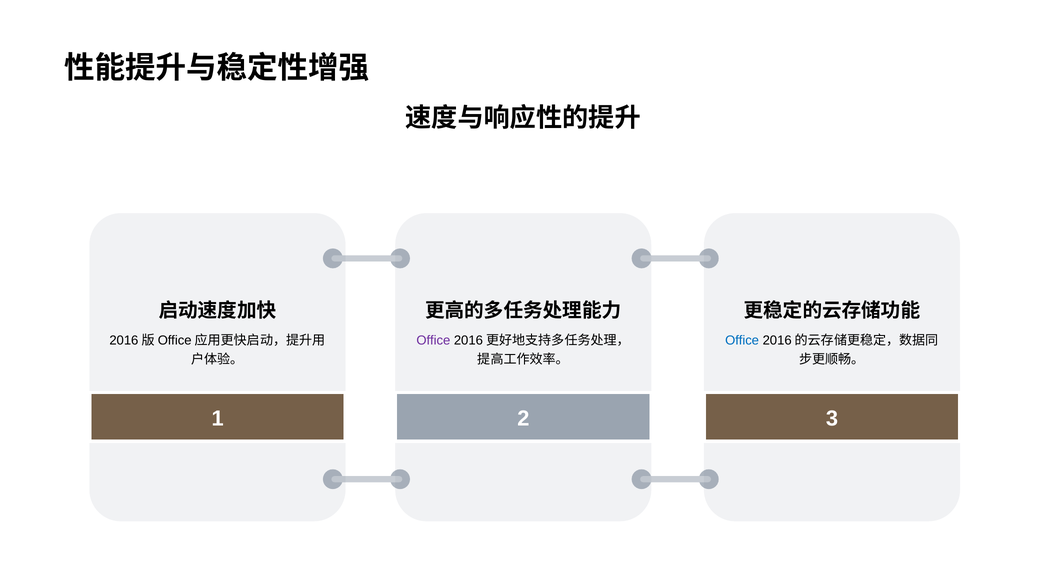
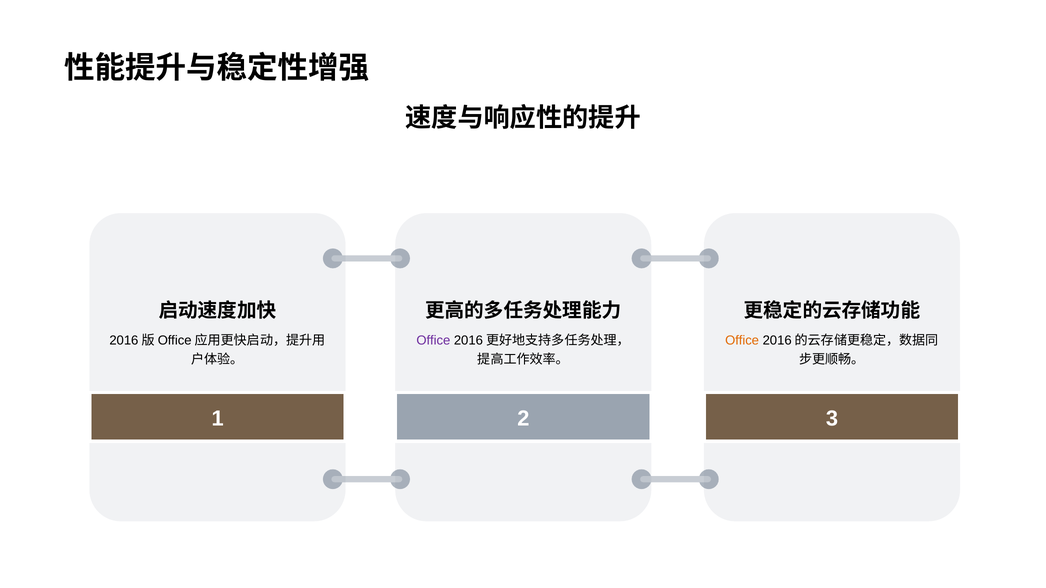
Office colour: blue -> orange (742, 341)
